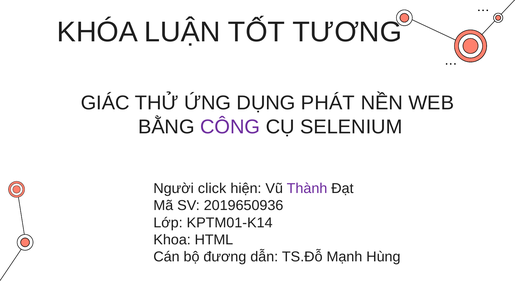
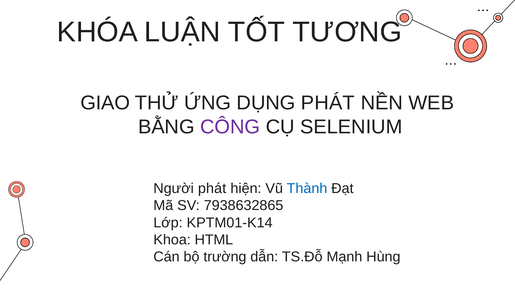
GIÁC: GIÁC -> GIAO (105, 103)
Người click: click -> phát (212, 189)
Thành colour: purple -> blue (307, 189)
2019650936: 2019650936 -> 7938632865 (244, 206)
đương: đương -> trường (225, 258)
